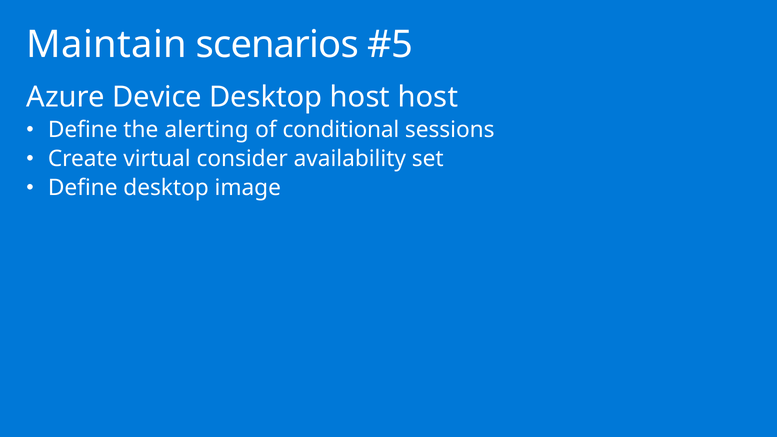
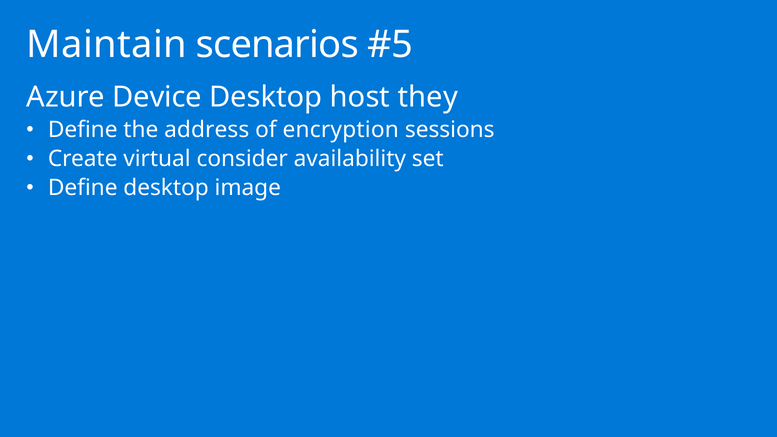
host host: host -> they (428, 97)
alerting: alerting -> address (207, 130)
conditional: conditional -> encryption (341, 130)
